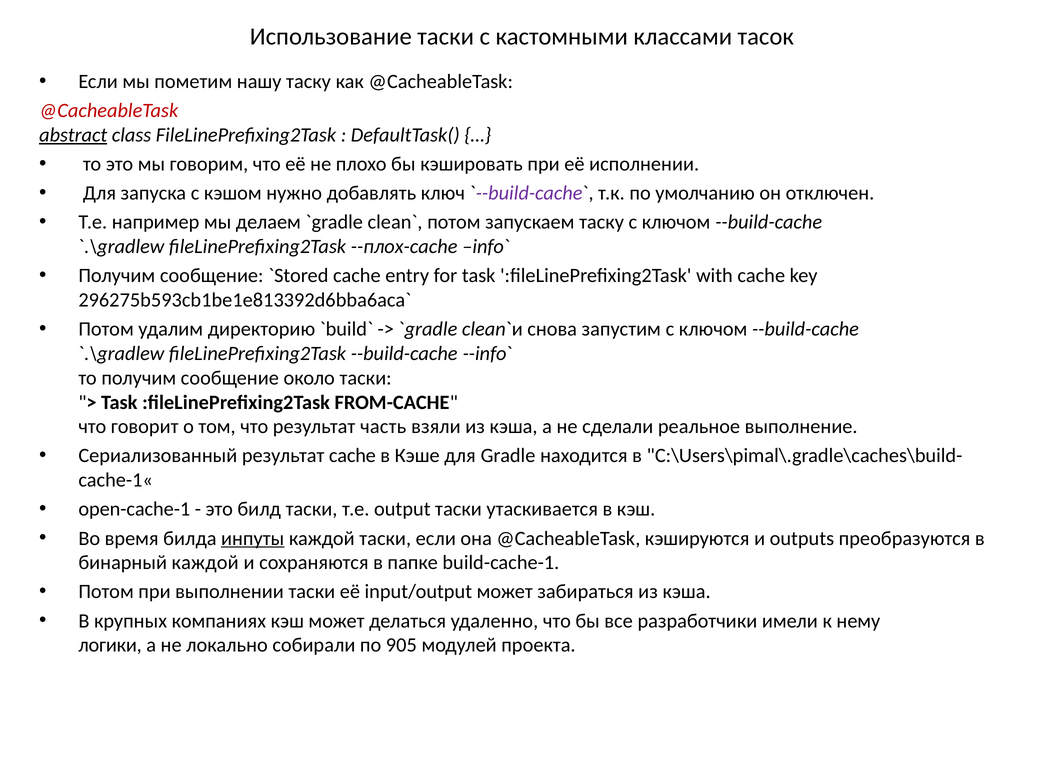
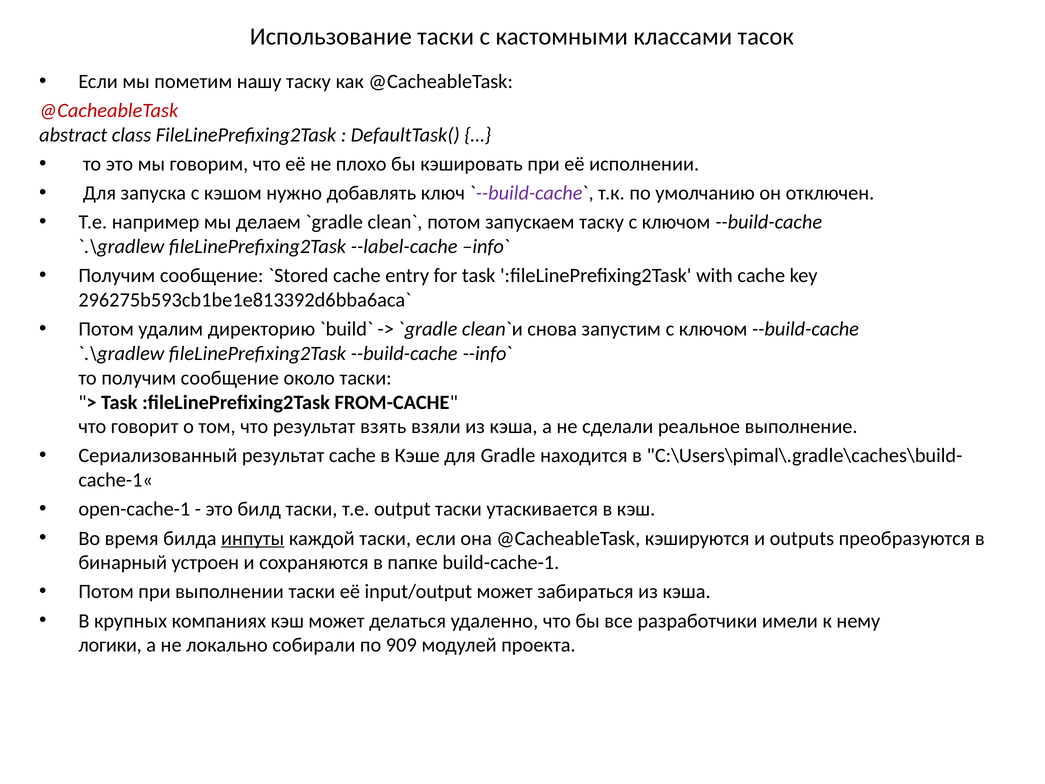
abstract underline: present -> none (73, 135)
--плох-cache: --плох-cache -> --label-cache (404, 247)
часть: часть -> взять (383, 427)
бинарный каждой: каждой -> устроен (205, 563)
905: 905 -> 909 (401, 645)
